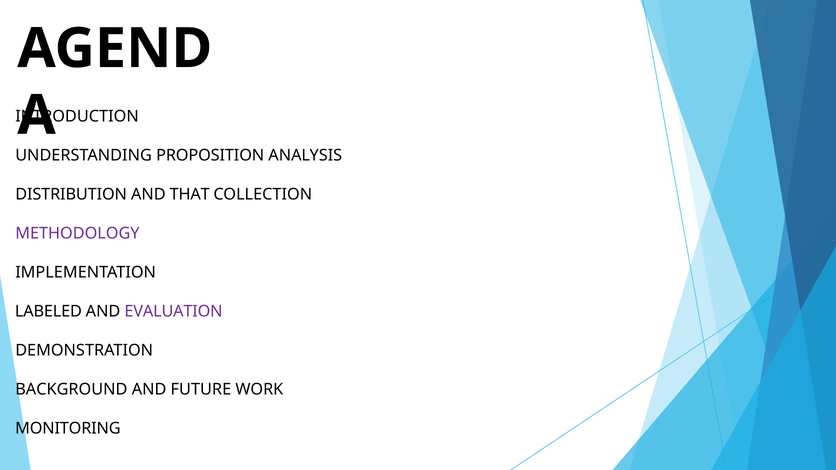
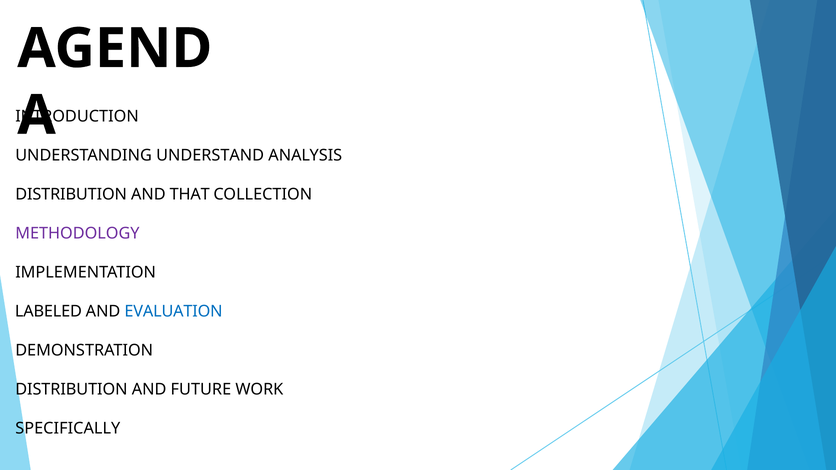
PROPOSITION: PROPOSITION -> UNDERSTAND (210, 156)
EVALUATION colour: purple -> blue (174, 312)
BACKGROUND: BACKGROUND -> DISTRIBUTION (71, 390)
MONITORING: MONITORING -> SPECIFICALLY (68, 429)
